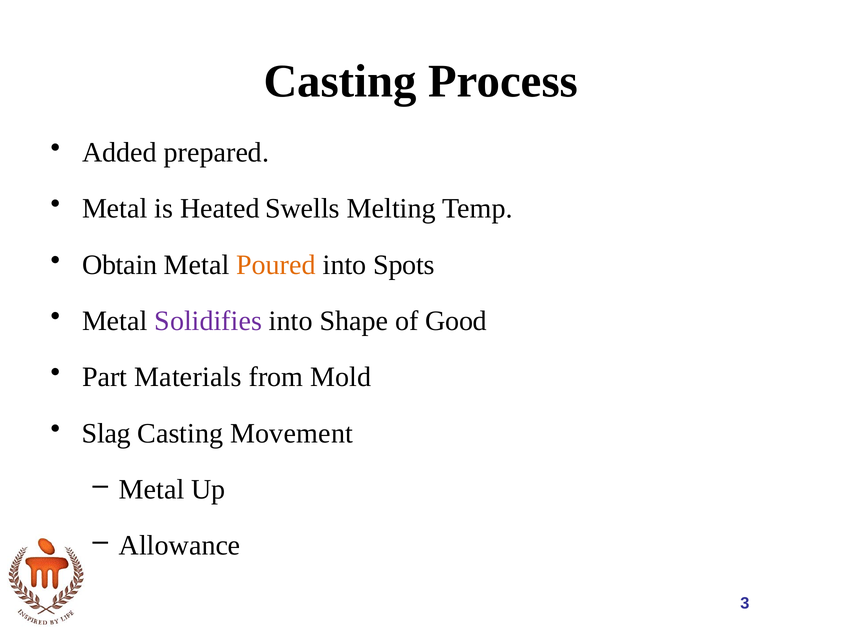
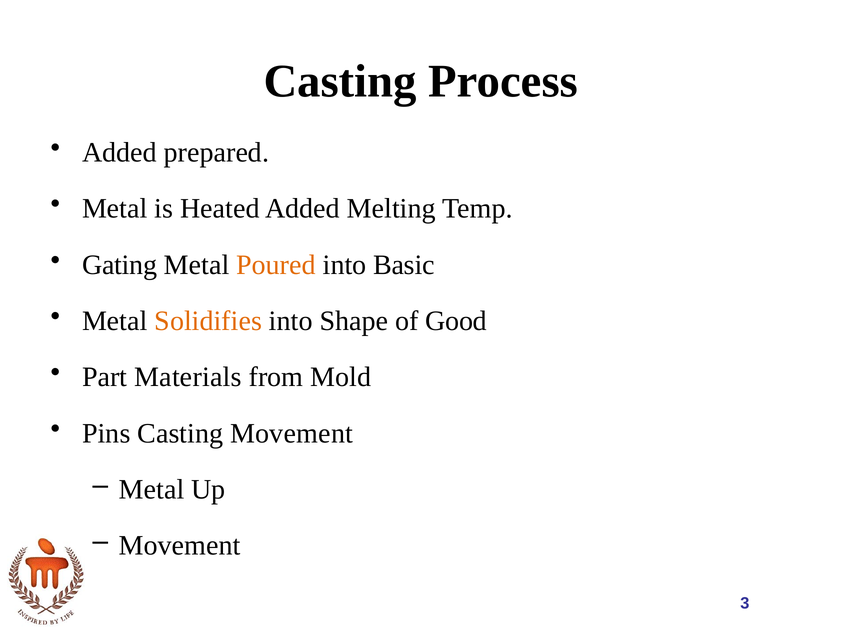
Heated Swells: Swells -> Added (302, 209)
Obtain: Obtain -> Gating (120, 265)
Spots: Spots -> Basic (404, 265)
Solidifies colour: purple -> orange (208, 321)
Slag: Slag -> Pins (106, 433)
Allowance: Allowance -> Movement (180, 545)
